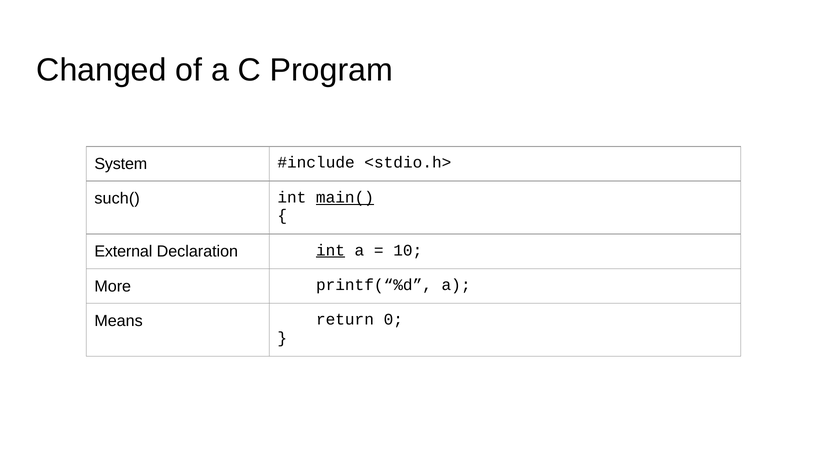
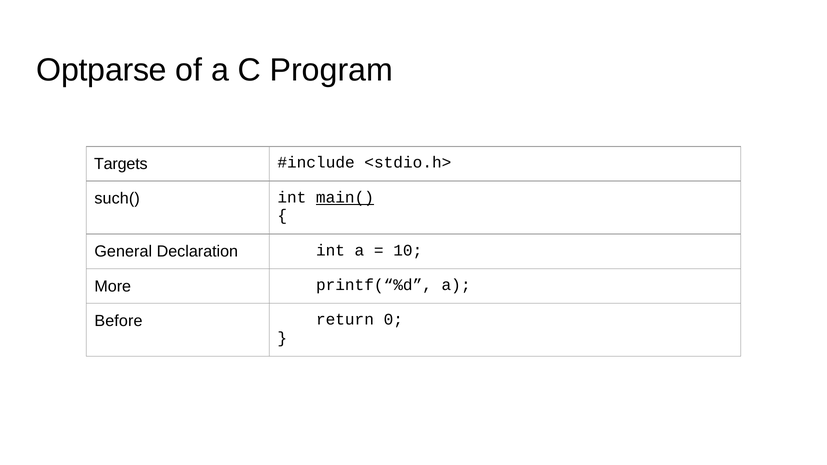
Changed: Changed -> Optparse (102, 70)
System: System -> Targets (121, 164)
External: External -> General (123, 252)
int underline: present -> none (330, 250)
Means: Means -> Before (118, 321)
